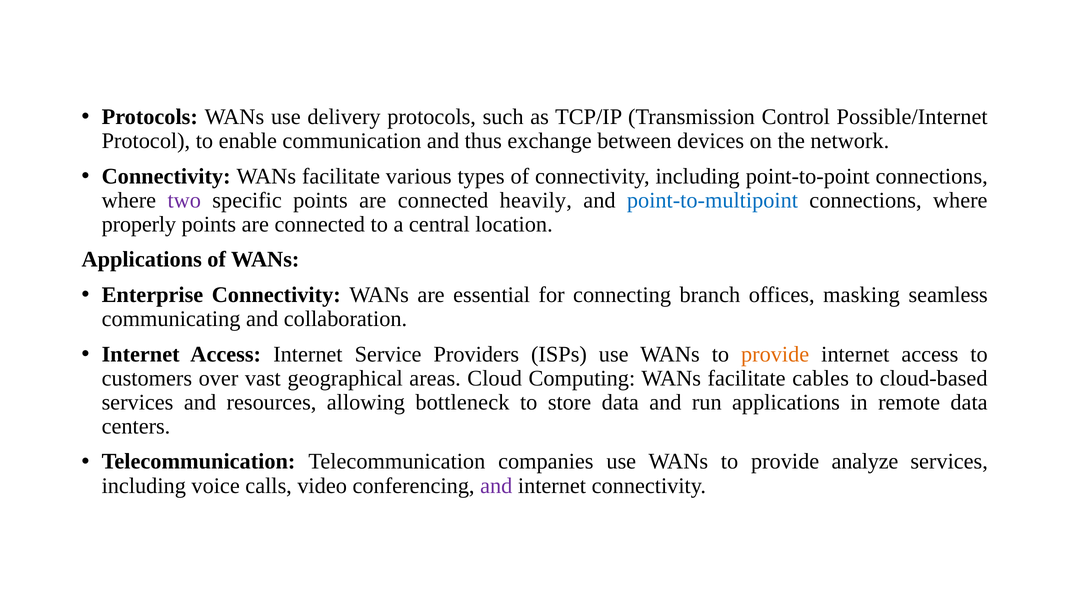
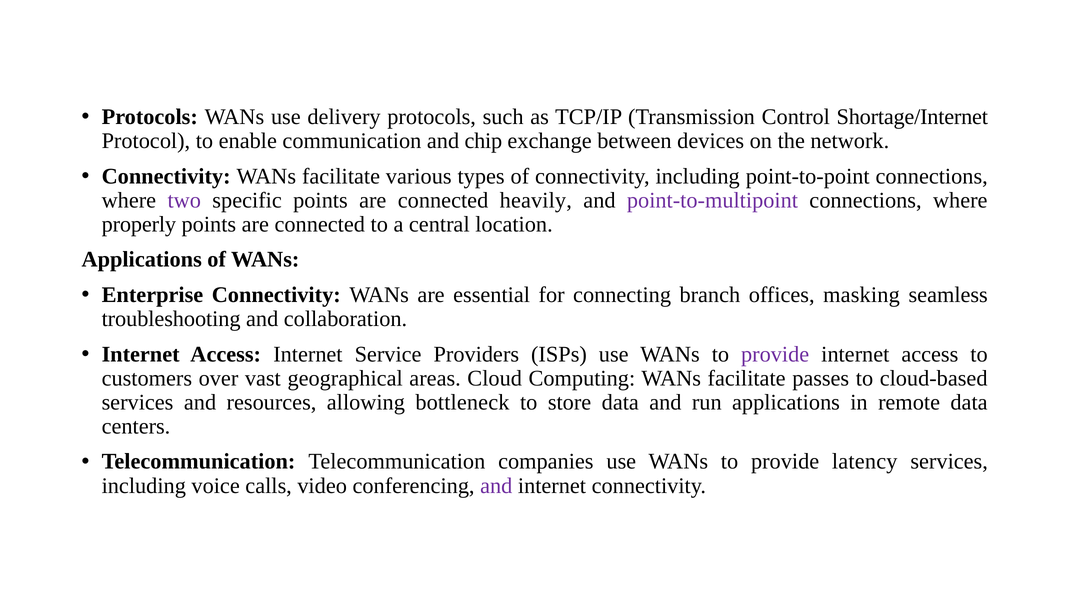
Possible/Internet: Possible/Internet -> Shortage/Internet (912, 117)
thus: thus -> chip (483, 141)
point-to-multipoint colour: blue -> purple (712, 200)
communicating: communicating -> troubleshooting (171, 319)
provide colour: orange -> purple (775, 354)
cables: cables -> passes (821, 378)
analyze: analyze -> latency (865, 462)
